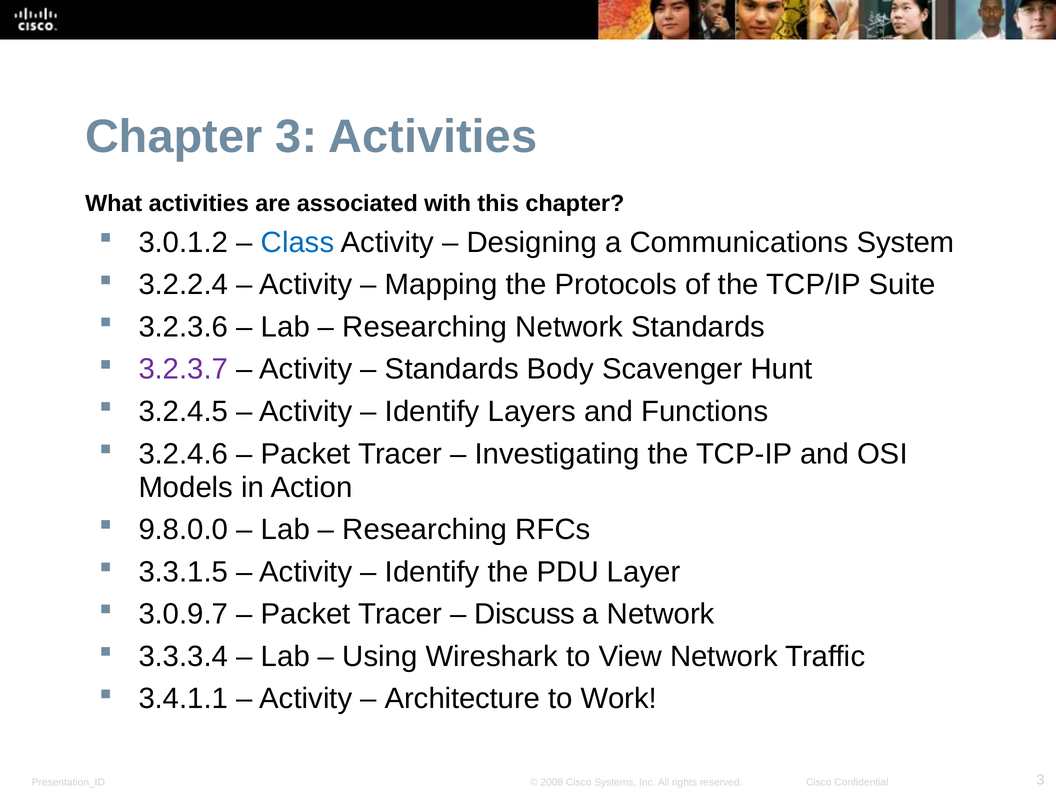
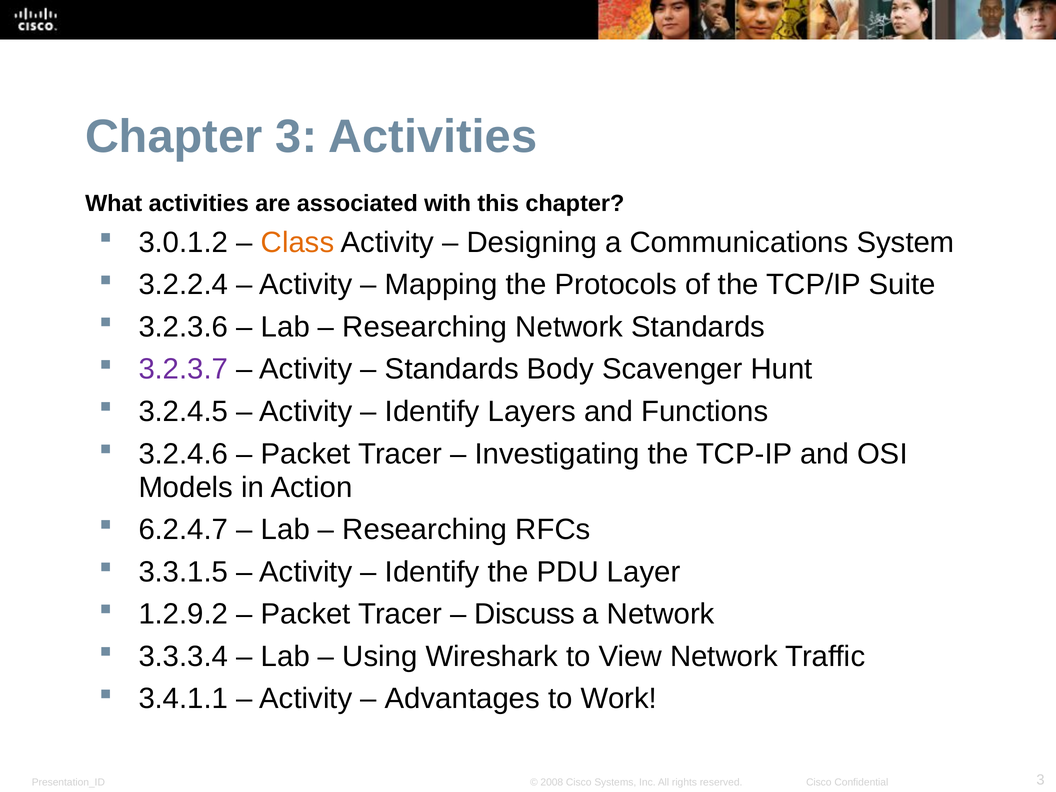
Class colour: blue -> orange (298, 242)
9.8.0.0: 9.8.0.0 -> 6.2.4.7 (183, 530)
3.0.9.7: 3.0.9.7 -> 1.2.9.2 (183, 614)
Architecture: Architecture -> Advantages (462, 699)
